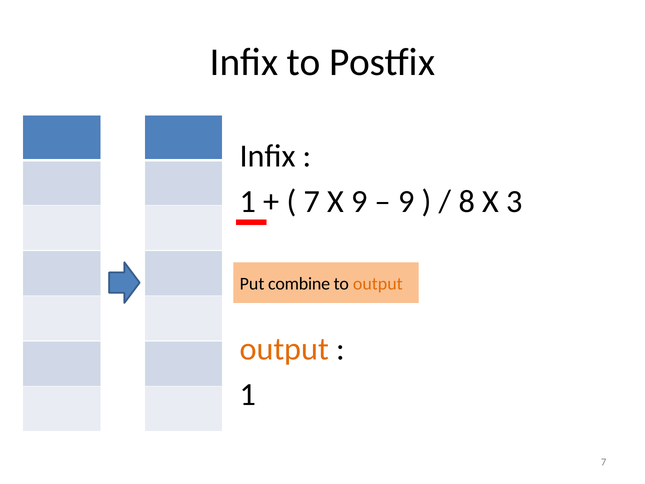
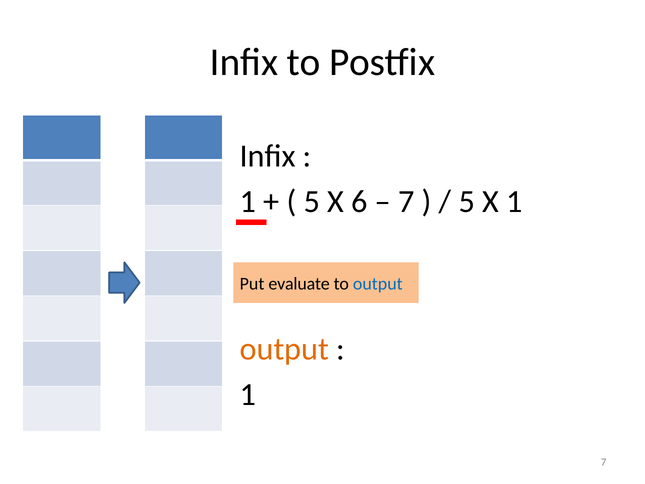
7: 7 -> 5 (312, 201)
X 9: 9 -> 6 (359, 201)
9: 9 -> 7 (406, 201)
8: 8 -> 5 (467, 201)
X 3: 3 -> 1 (514, 201)
combine: combine -> evaluate (299, 284)
output colour: orange -> blue (378, 284)
